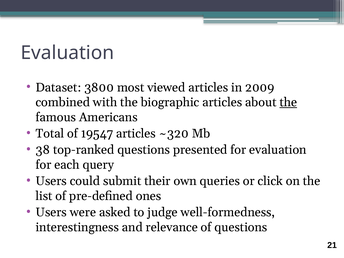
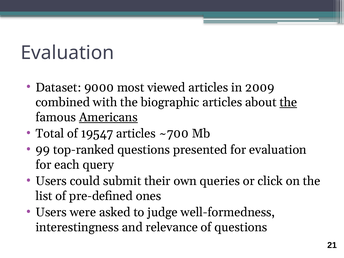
3800: 3800 -> 9000 (99, 87)
Americans underline: none -> present (108, 117)
~320: ~320 -> ~700 (174, 134)
38: 38 -> 99 (43, 150)
